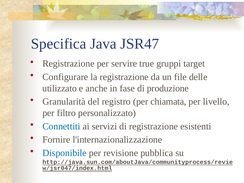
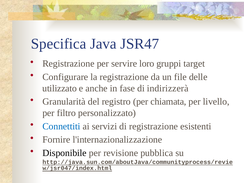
true: true -> loro (147, 64)
produzione: produzione -> indirizzerà (168, 88)
Disponibile colour: blue -> black (65, 153)
